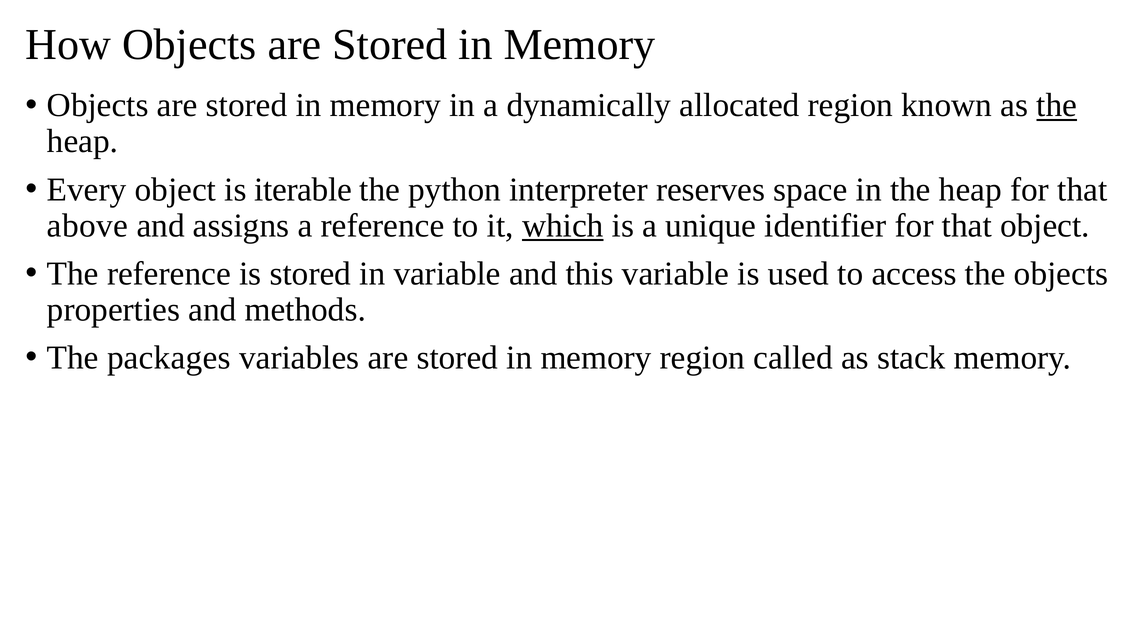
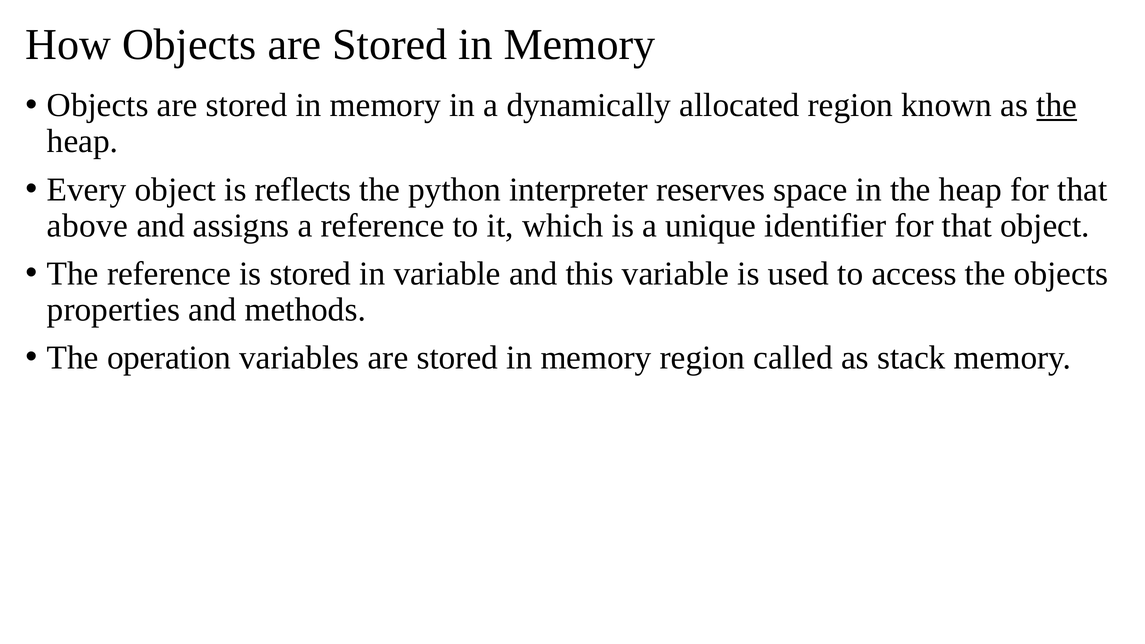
iterable: iterable -> reflects (303, 189)
which underline: present -> none (563, 226)
packages: packages -> operation (169, 358)
